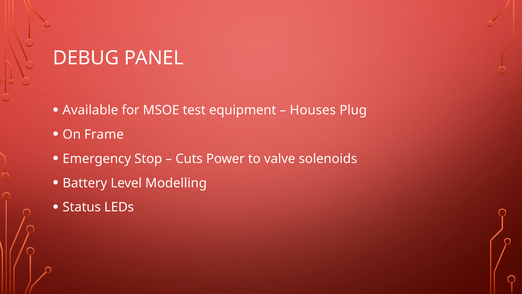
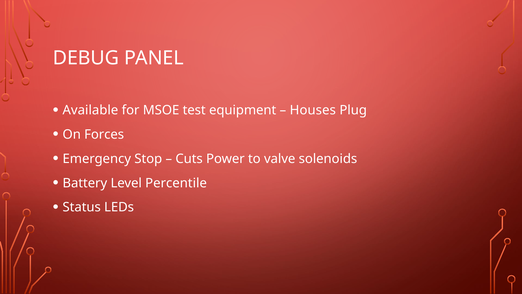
Frame: Frame -> Forces (104, 134)
Modelling: Modelling -> Percentile (176, 183)
